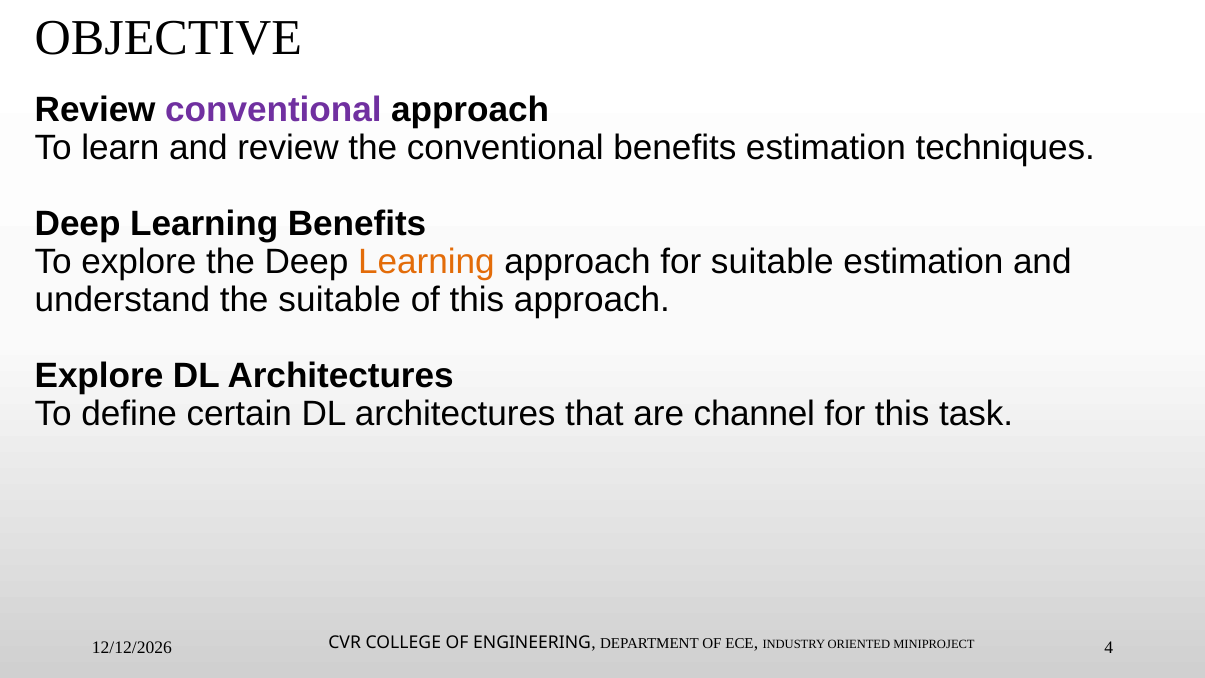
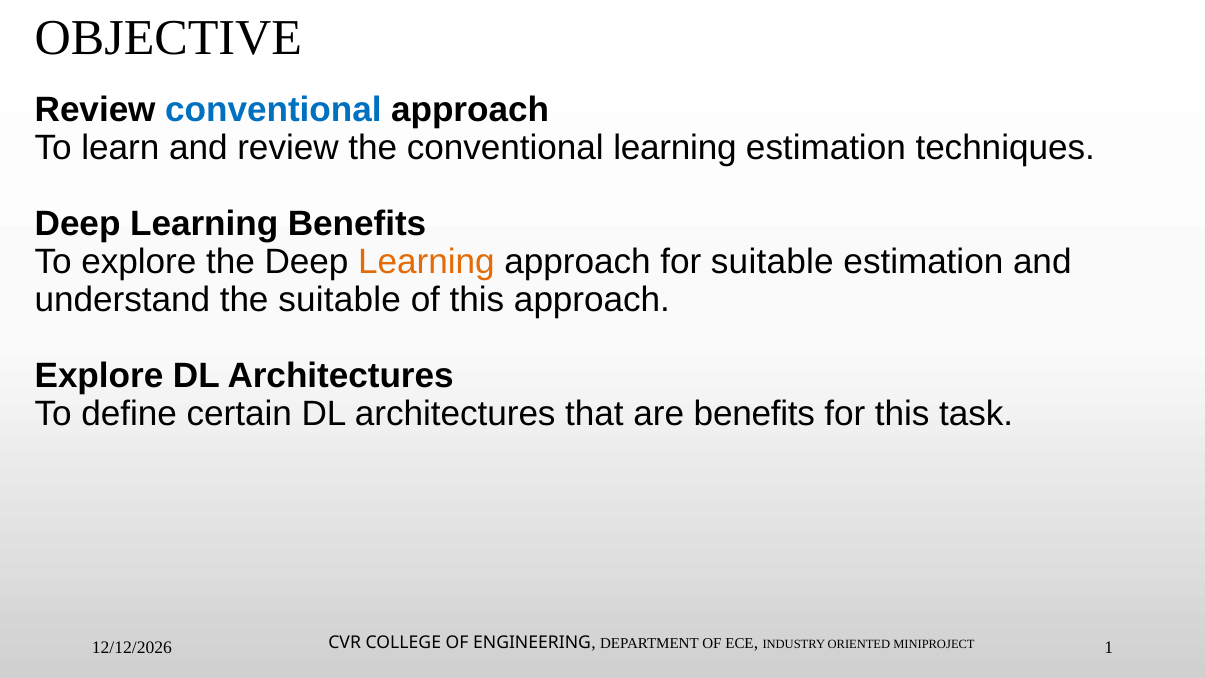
conventional colour: purple -> blue (273, 110)
conventional benefits: benefits -> learning (675, 148)
are channel: channel -> benefits (754, 414)
4: 4 -> 1 (1109, 647)
